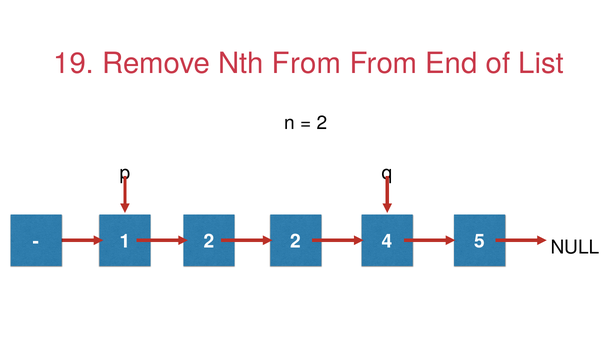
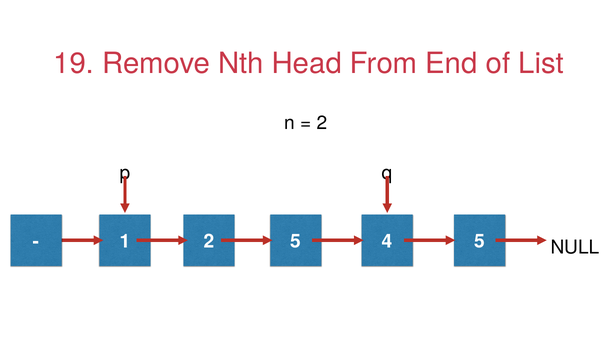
Nth From: From -> Head (307, 64)
2 2: 2 -> 5 (296, 242)
